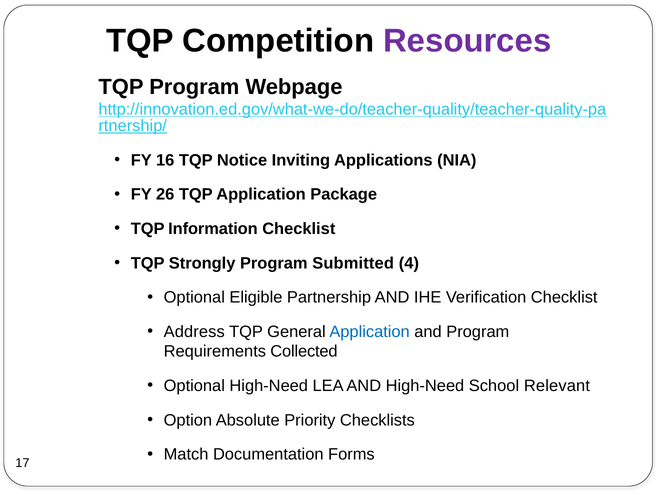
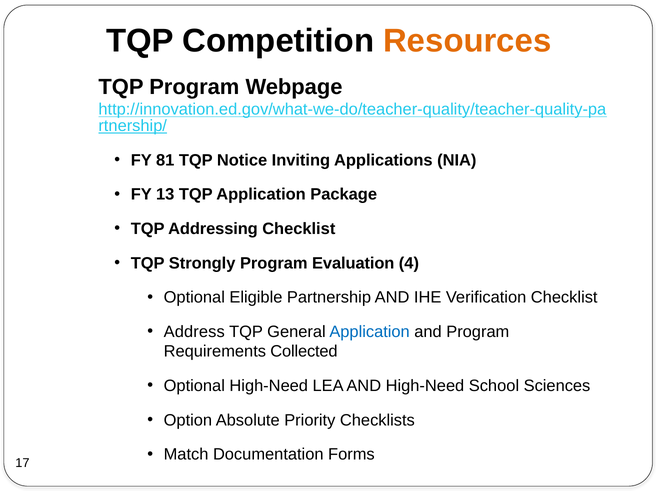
Resources colour: purple -> orange (467, 41)
16: 16 -> 81 (165, 160)
26: 26 -> 13 (165, 195)
Information: Information -> Addressing (213, 229)
Submitted: Submitted -> Evaluation (353, 263)
Relevant: Relevant -> Sciences (557, 386)
